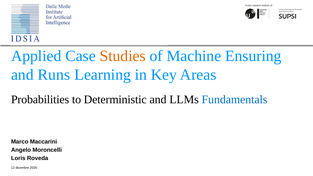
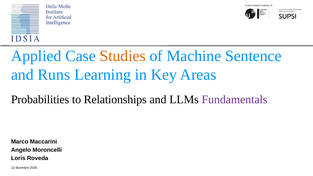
Ensuring: Ensuring -> Sentence (253, 56)
Deterministic: Deterministic -> Relationships (115, 100)
Fundamentals colour: blue -> purple (235, 100)
